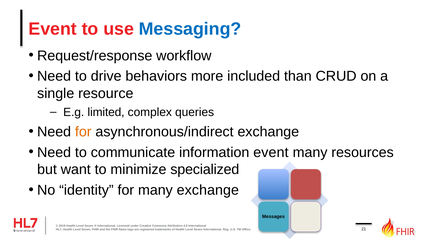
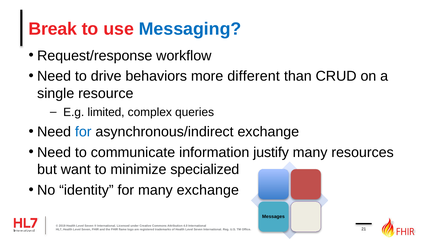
Event: Event -> Break (53, 29)
included: included -> different (254, 76)
for colour: orange -> blue (83, 132)
information event: event -> justify (271, 152)
